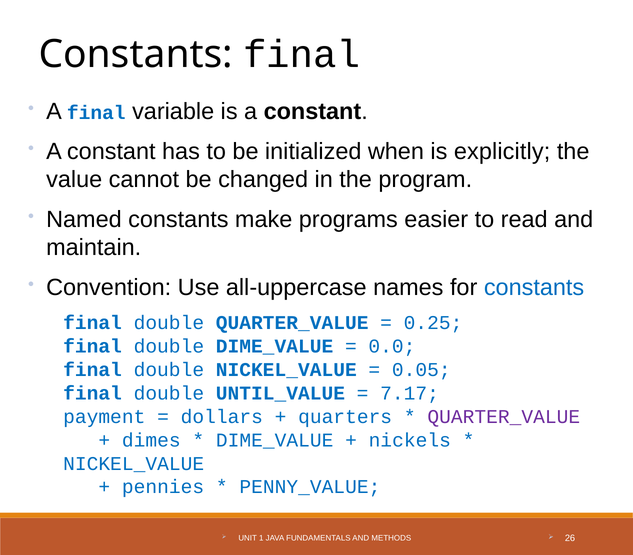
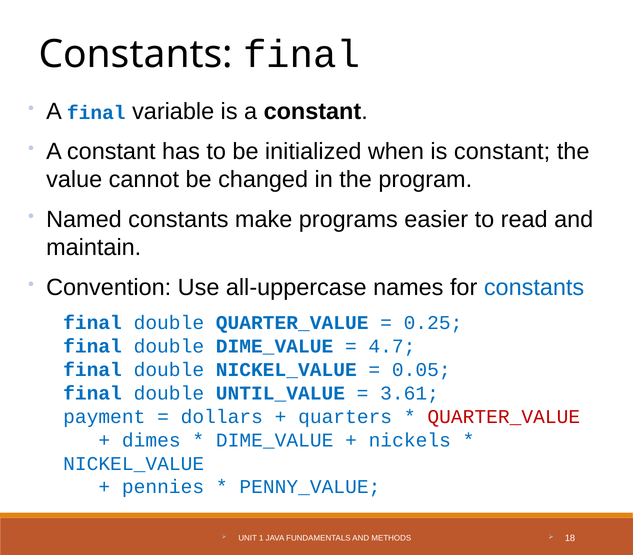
is explicitly: explicitly -> constant (502, 152)
0.0: 0.0 -> 4.7 (392, 346)
7.17: 7.17 -> 3.61 (410, 393)
QUARTER_VALUE colour: purple -> red (504, 417)
26: 26 -> 18 (570, 538)
